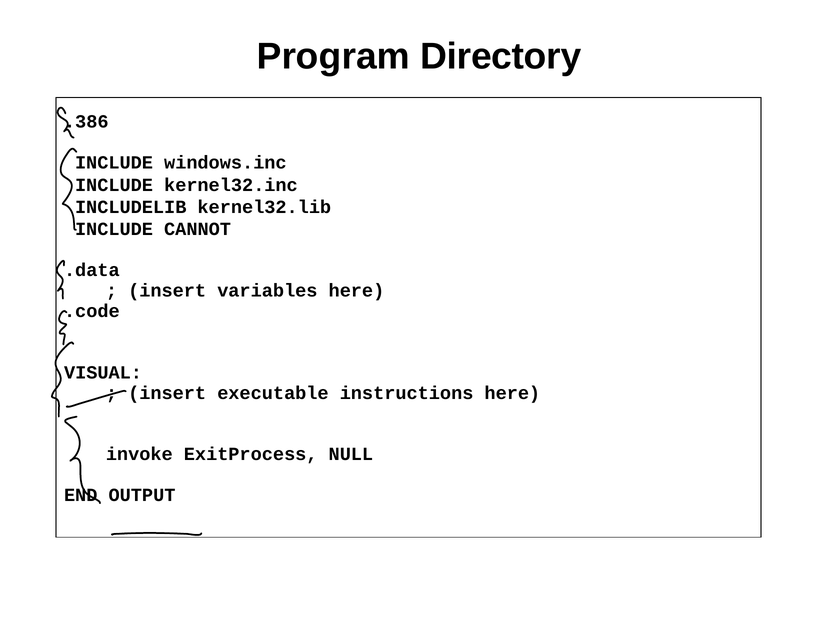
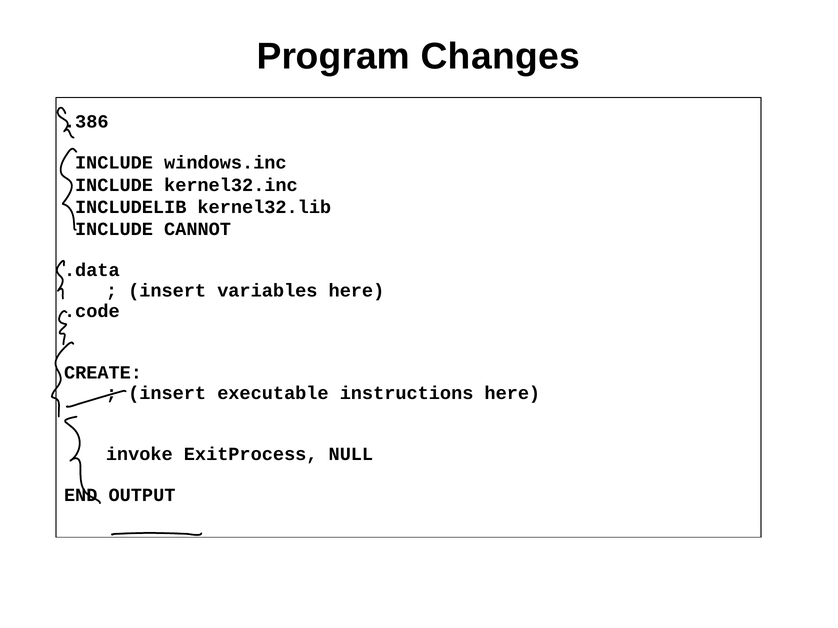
Directory: Directory -> Changes (500, 56)
VISUAL: VISUAL -> CREATE (103, 373)
